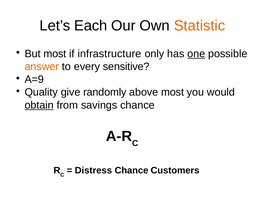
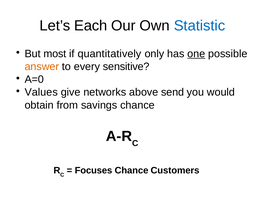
Statistic colour: orange -> blue (200, 26)
infrastructure: infrastructure -> quantitatively (109, 54)
A=9: A=9 -> A=0 (34, 79)
Quality: Quality -> Values (41, 92)
randomly: randomly -> networks (105, 92)
above most: most -> send (173, 92)
obtain underline: present -> none (39, 105)
Distress: Distress -> Focuses (93, 170)
